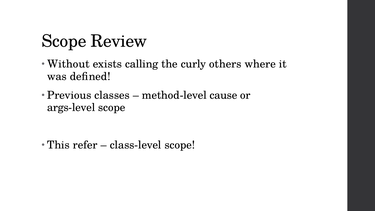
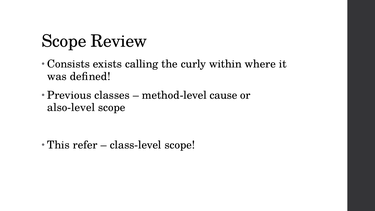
Without: Without -> Consists (69, 64)
others: others -> within (225, 64)
args-level: args-level -> also-level (71, 108)
